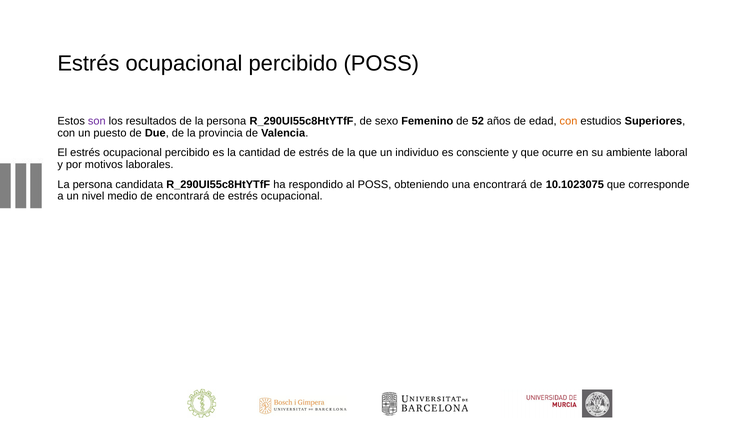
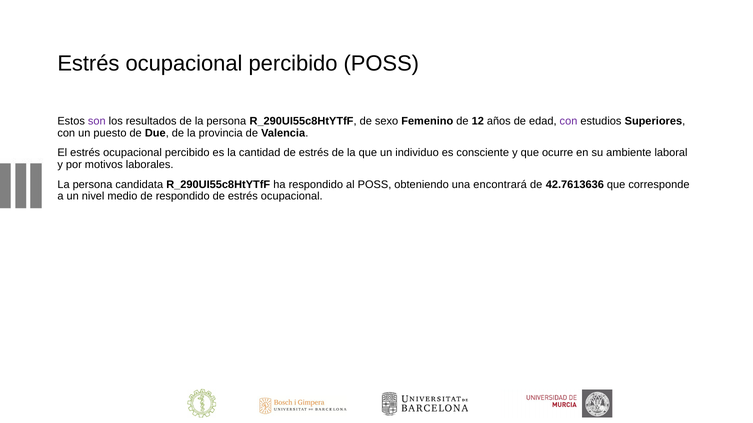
52: 52 -> 12 (478, 121)
con colour: orange -> purple (568, 121)
10.1023075: 10.1023075 -> 42.7613636 (575, 185)
de encontrará: encontrará -> respondido (183, 197)
